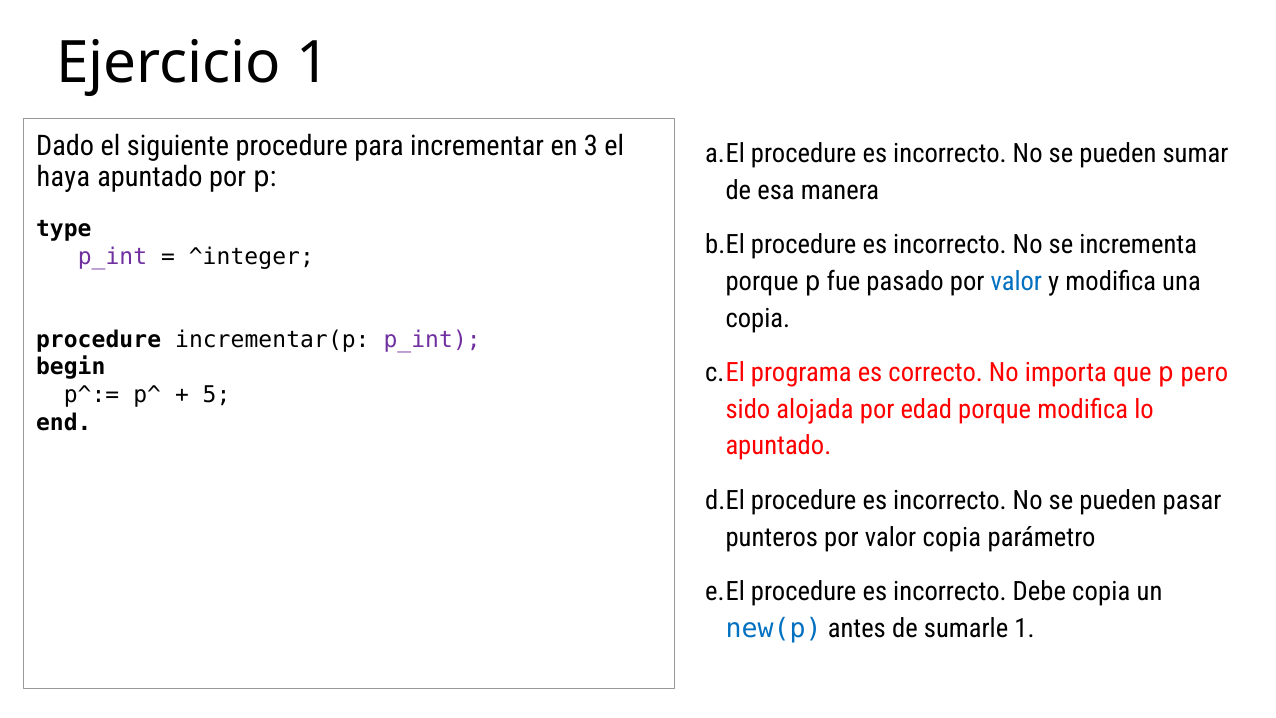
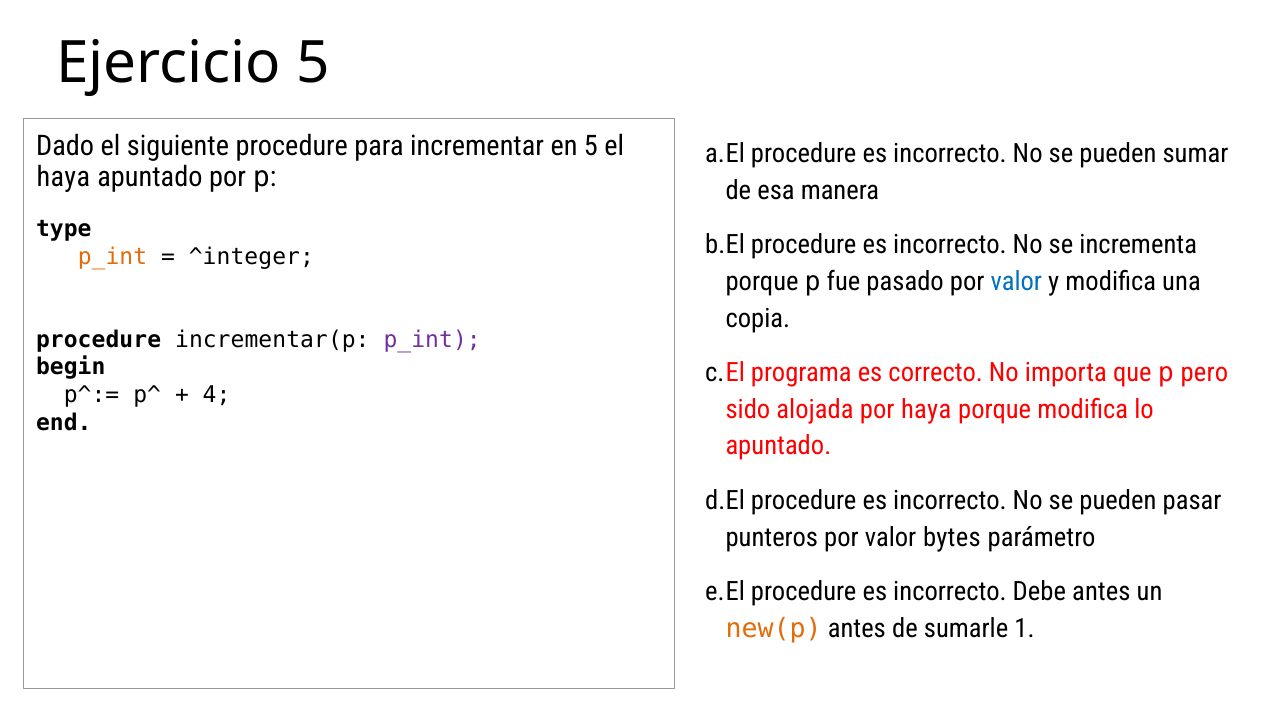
Ejercicio 1: 1 -> 5 (313, 64)
en 3: 3 -> 5 (591, 146)
p_int colour: purple -> orange (112, 257)
5: 5 -> 4 (217, 395)
por edad: edad -> haya (926, 409)
valor copia: copia -> bytes (952, 537)
Debe copia: copia -> antes (1101, 591)
new(p colour: blue -> orange (774, 628)
